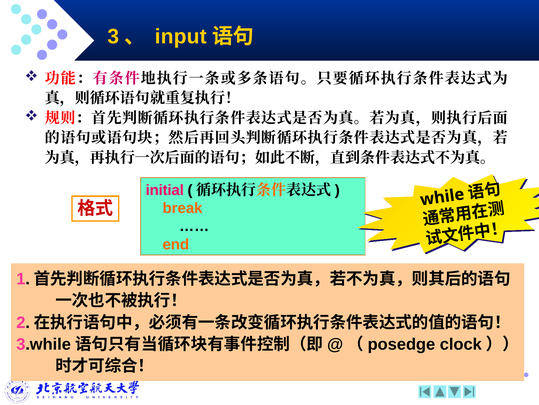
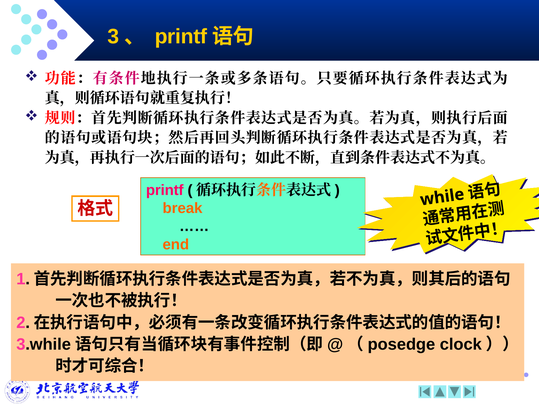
input: input -> printf (181, 37)
initial: initial -> printf (165, 190)
